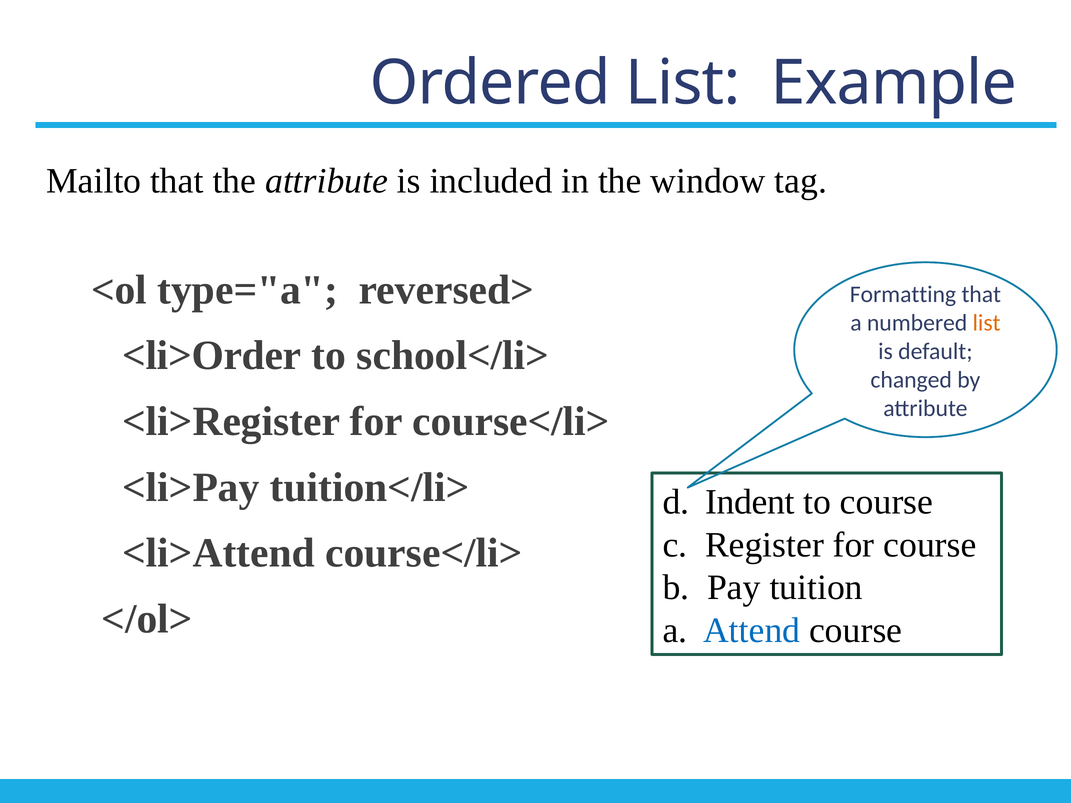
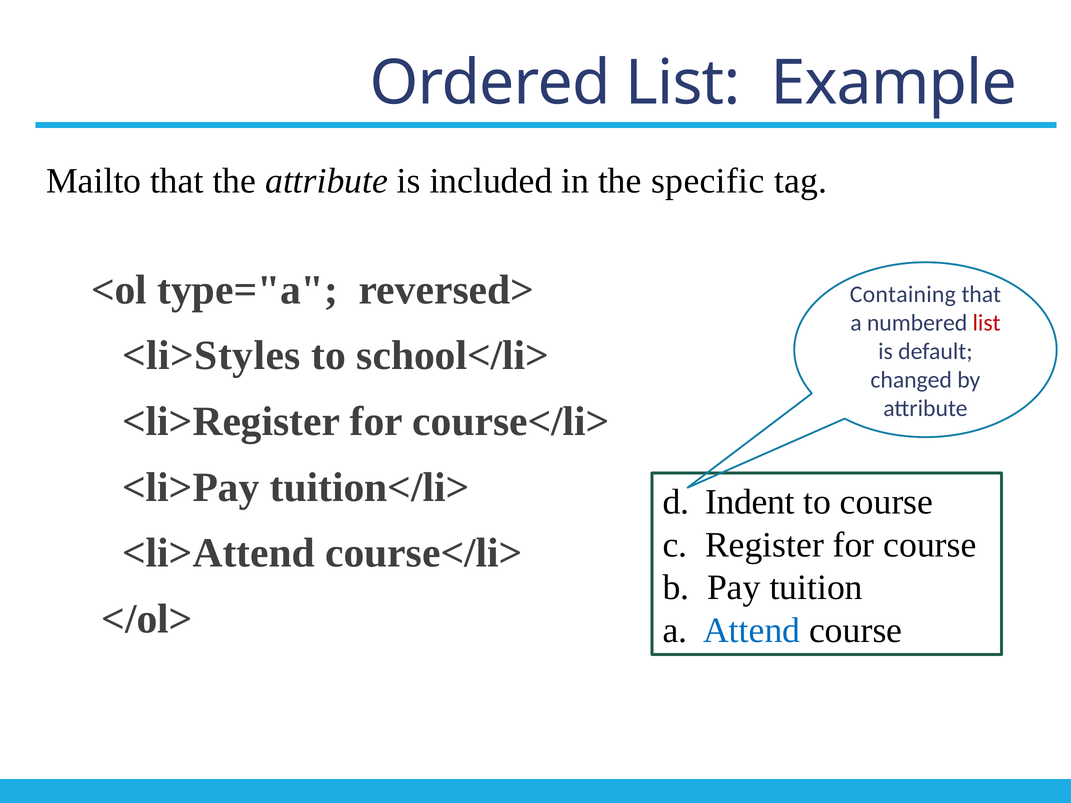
window: window -> specific (708, 181)
Formatting: Formatting -> Containing (903, 294)
list colour: orange -> red (987, 323)
<li>Order: <li>Order -> <li>Styles (211, 356)
